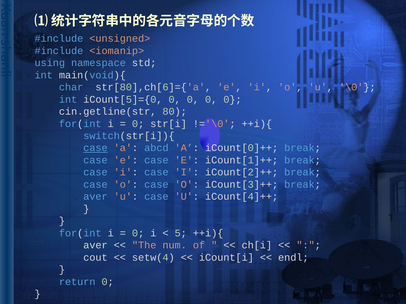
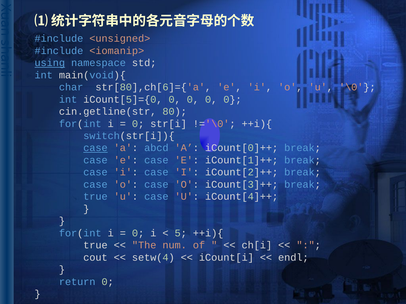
using underline: none -> present (50, 63)
aver: aver -> true (95, 197)
aver: aver -> true (95, 246)
